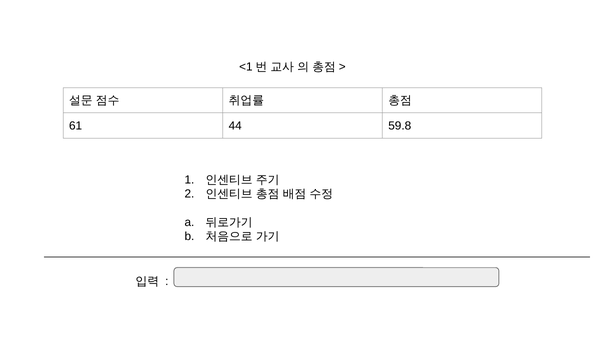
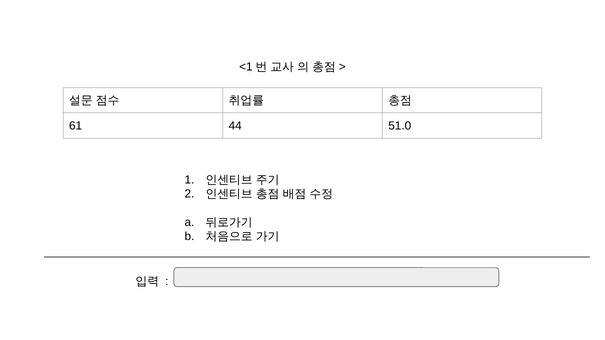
59.8: 59.8 -> 51.0 (400, 126)
